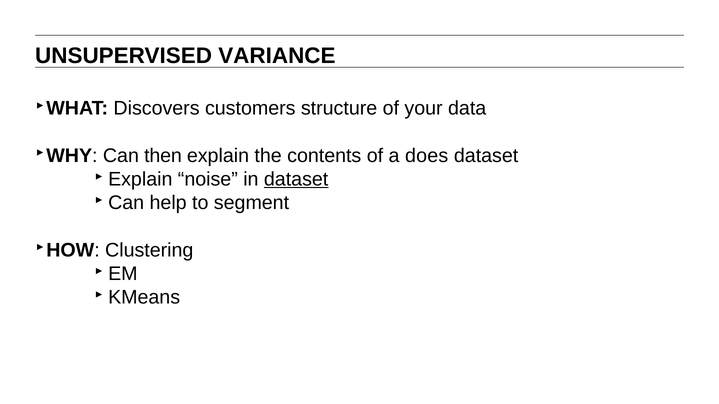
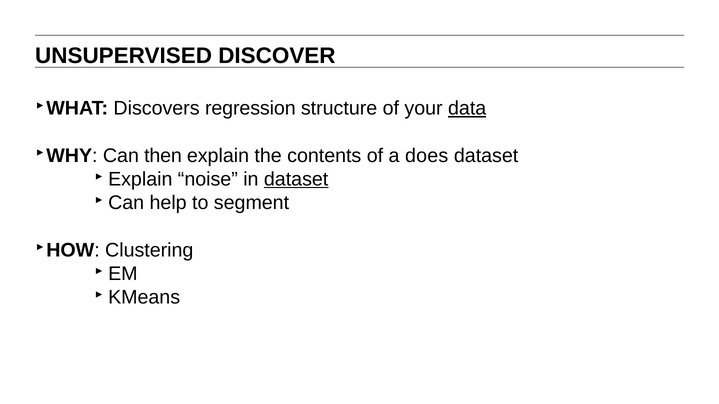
VARIANCE: VARIANCE -> DISCOVER (277, 56)
customers: customers -> regression (250, 108)
data underline: none -> present (467, 108)
